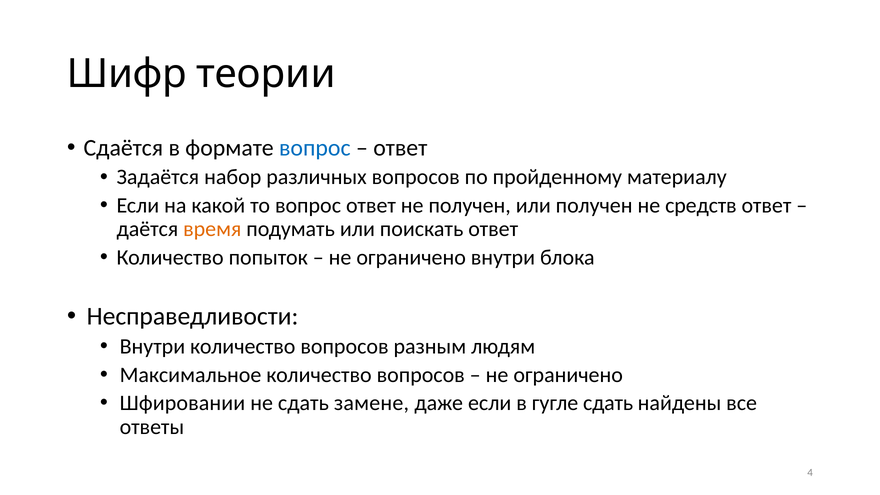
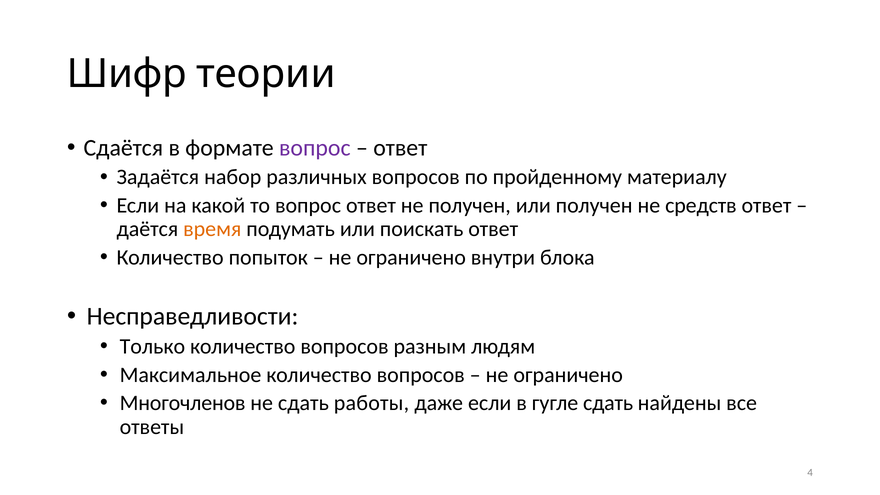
вопрос colour: blue -> purple (315, 148)
Внутри: Внутри -> Только (152, 346)
Шфировании: Шфировании -> Многочленов (183, 403)
замене: замене -> работы (372, 403)
